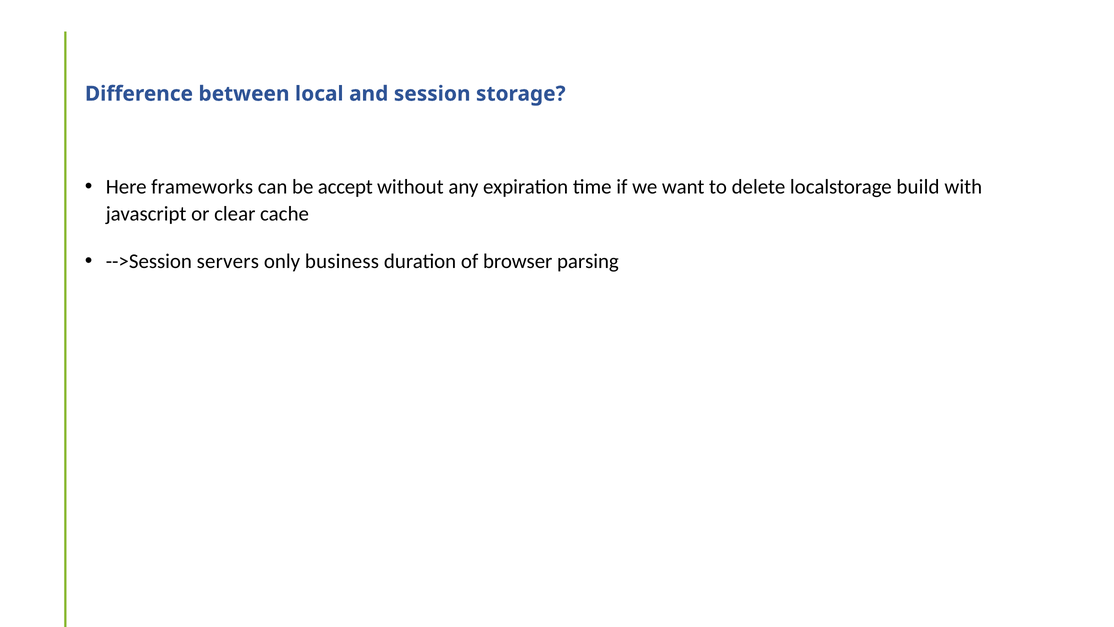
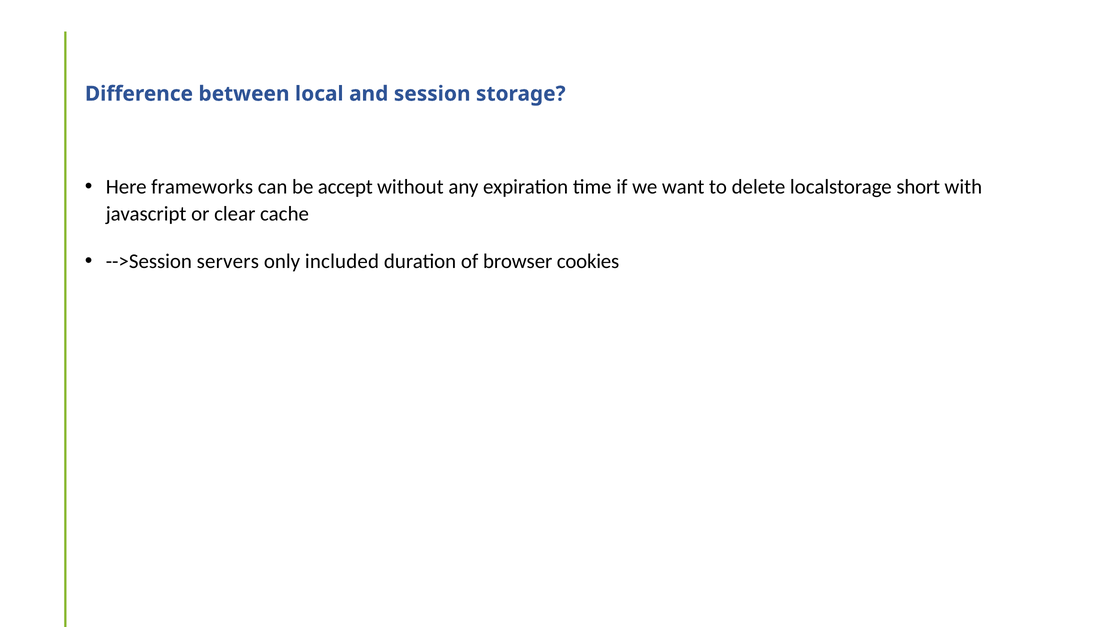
build: build -> short (918, 187)
business: business -> included (342, 261)
parsing: parsing -> cookies (588, 261)
